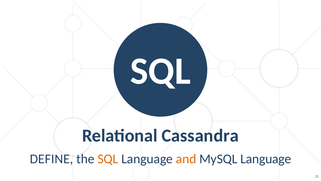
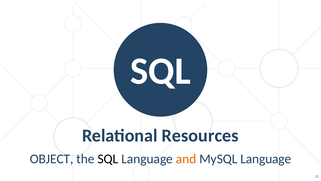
Cassandra: Cassandra -> Resources (200, 135)
DEFINE: DEFINE -> OBJECT (52, 158)
SQL colour: orange -> black (108, 158)
